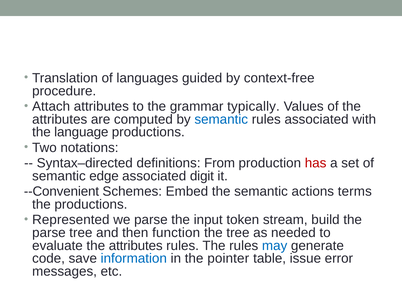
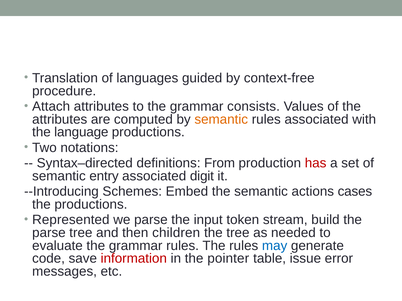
typically: typically -> consists (254, 107)
semantic colour: blue -> orange (221, 120)
edge: edge -> entry (104, 176)
--Convenient: --Convenient -> --Introducing (61, 192)
terms: terms -> cases (355, 192)
function: function -> children (176, 233)
evaluate the attributes: attributes -> grammar (136, 246)
information colour: blue -> red (134, 259)
